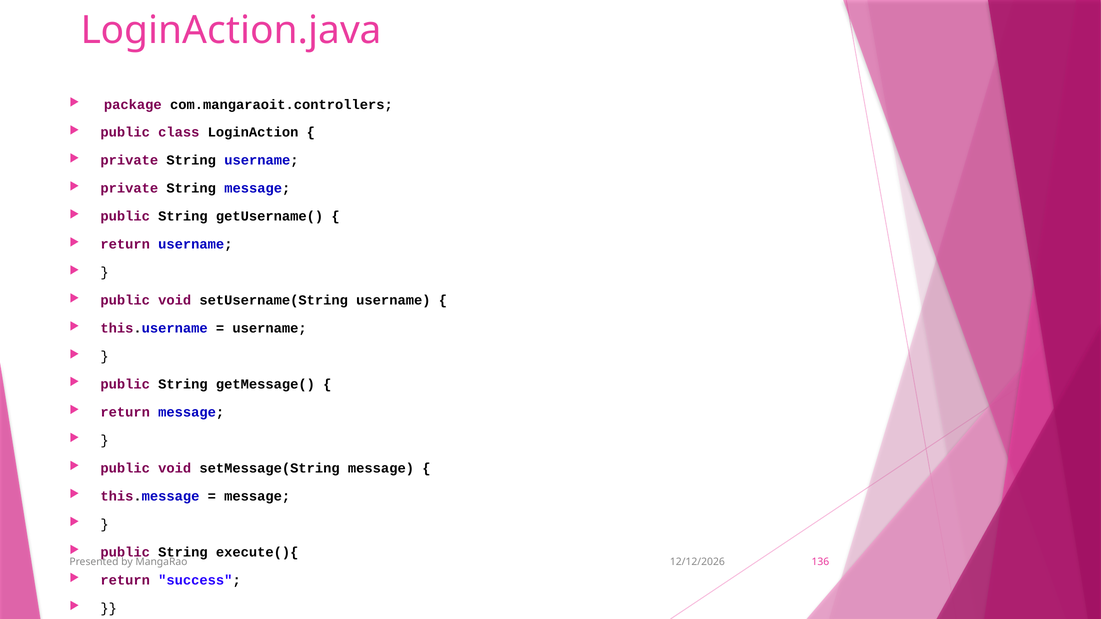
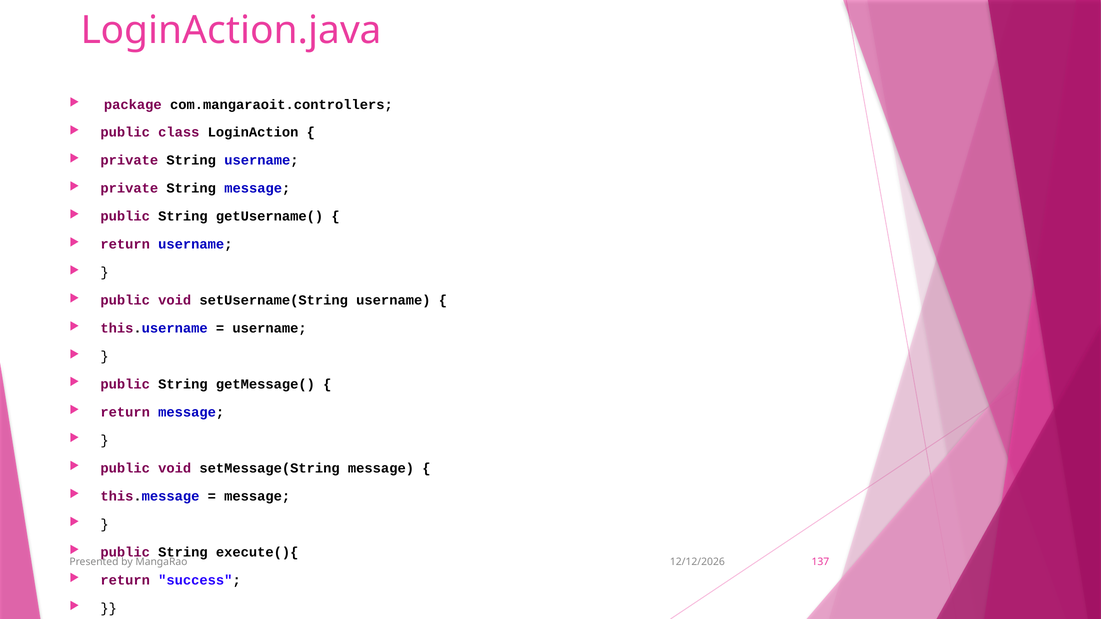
136: 136 -> 137 (820, 562)
